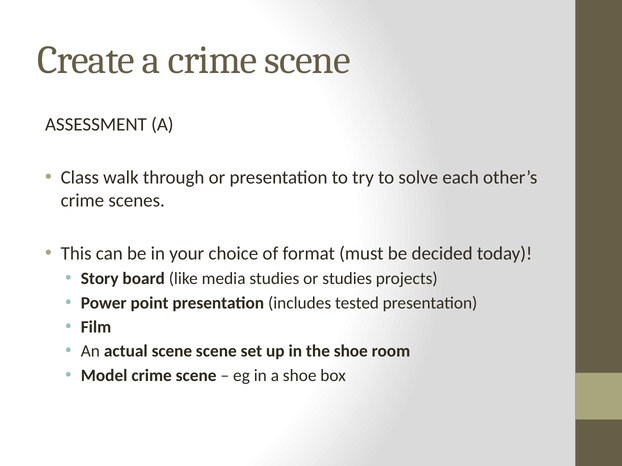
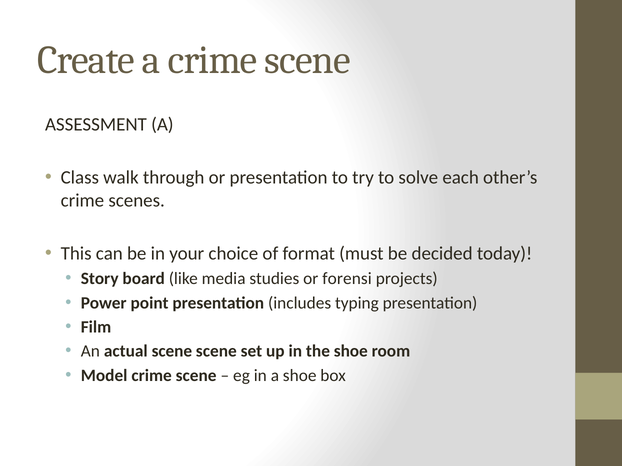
or studies: studies -> forensi (347, 279)
tested: tested -> typing (357, 303)
